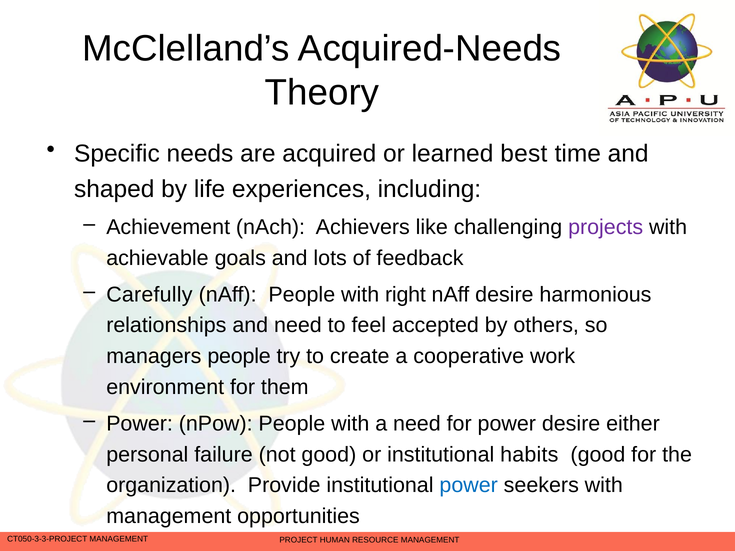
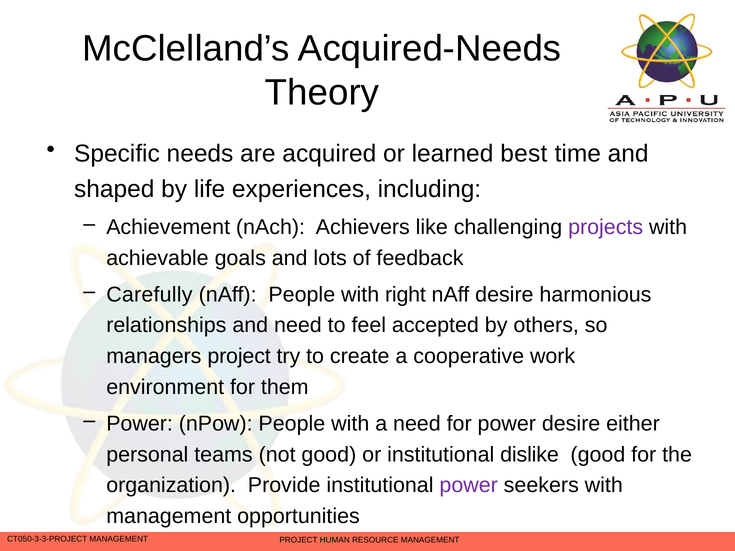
managers people: people -> project (239, 356)
failure: failure -> teams (223, 455)
habits: habits -> dislike (530, 455)
power colour: blue -> purple (469, 486)
